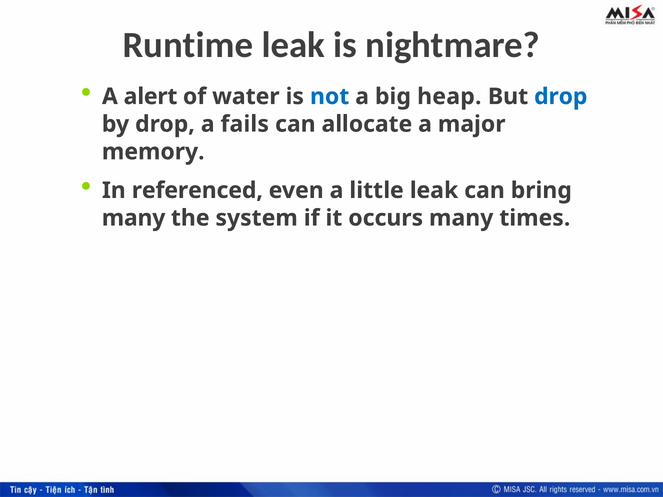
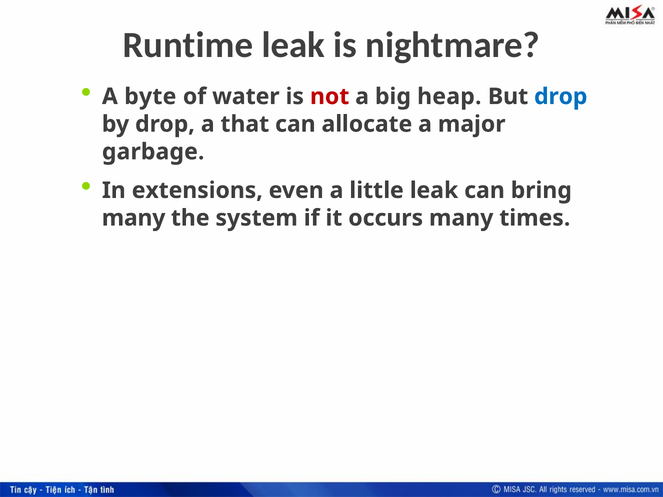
alert: alert -> byte (150, 97)
not colour: blue -> red (330, 97)
fails: fails -> that (245, 124)
memory: memory -> garbage (153, 152)
referenced: referenced -> extensions (197, 190)
